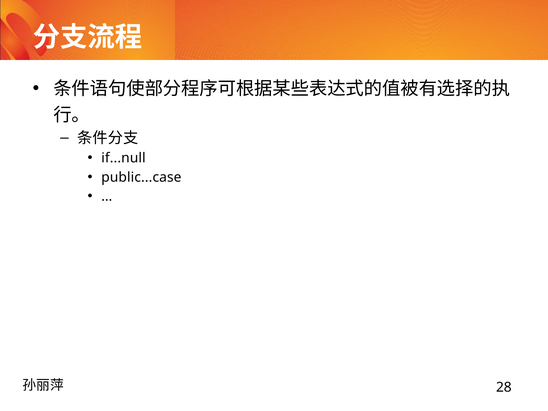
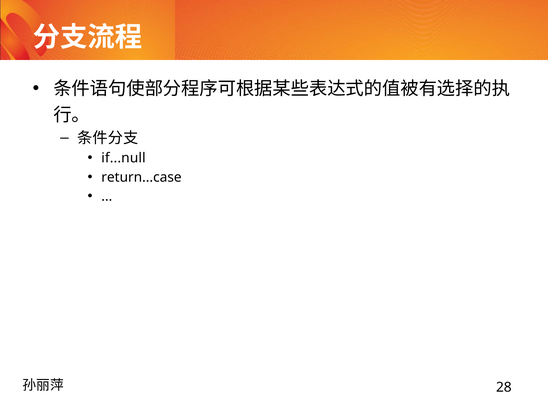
public...case: public...case -> return...case (141, 177)
